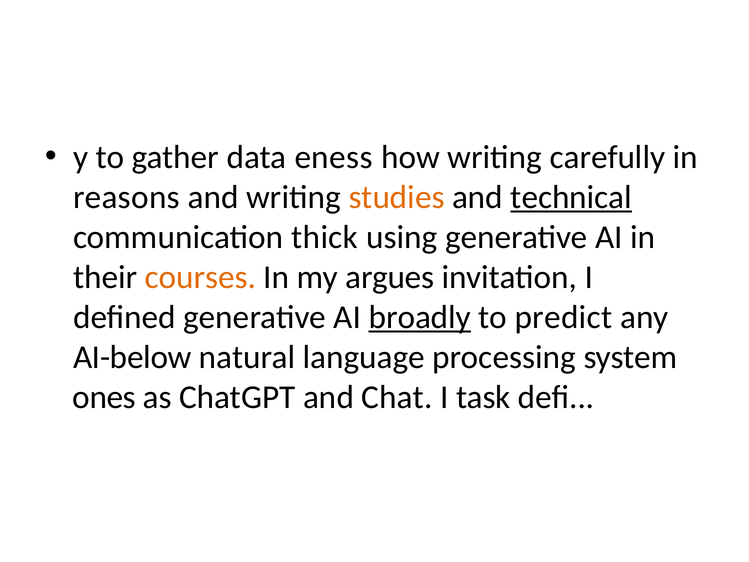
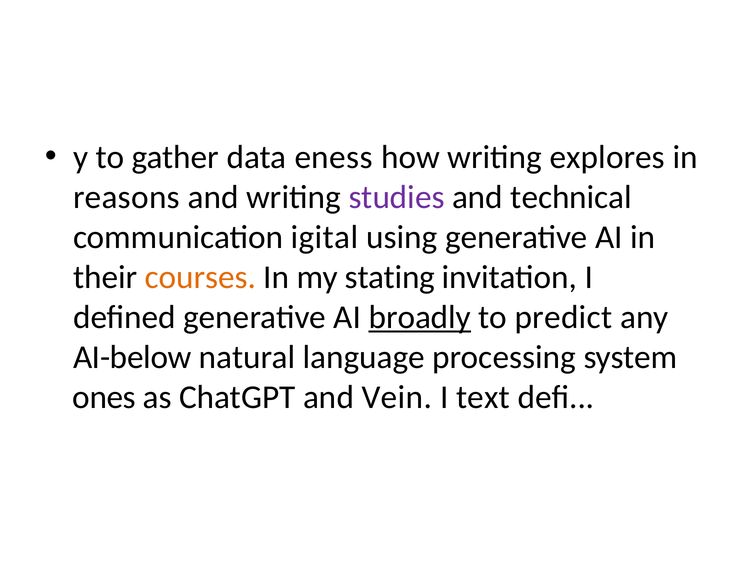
carefully: carefully -> explores (607, 157)
studies colour: orange -> purple (397, 197)
technical underline: present -> none (571, 197)
thick: thick -> igital (325, 237)
argues: argues -> stating (390, 277)
Chat: Chat -> Vein (397, 397)
task: task -> text (483, 397)
